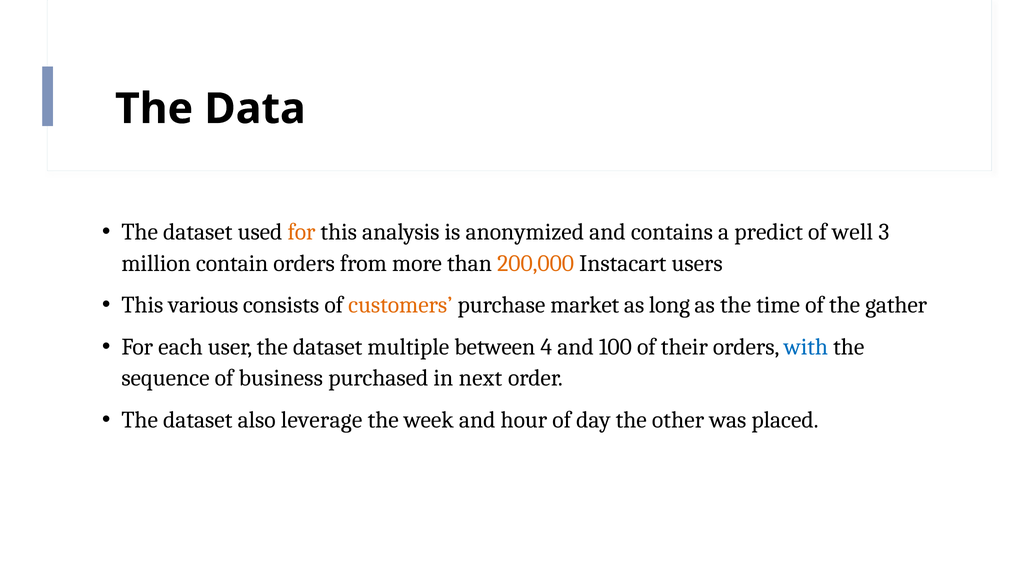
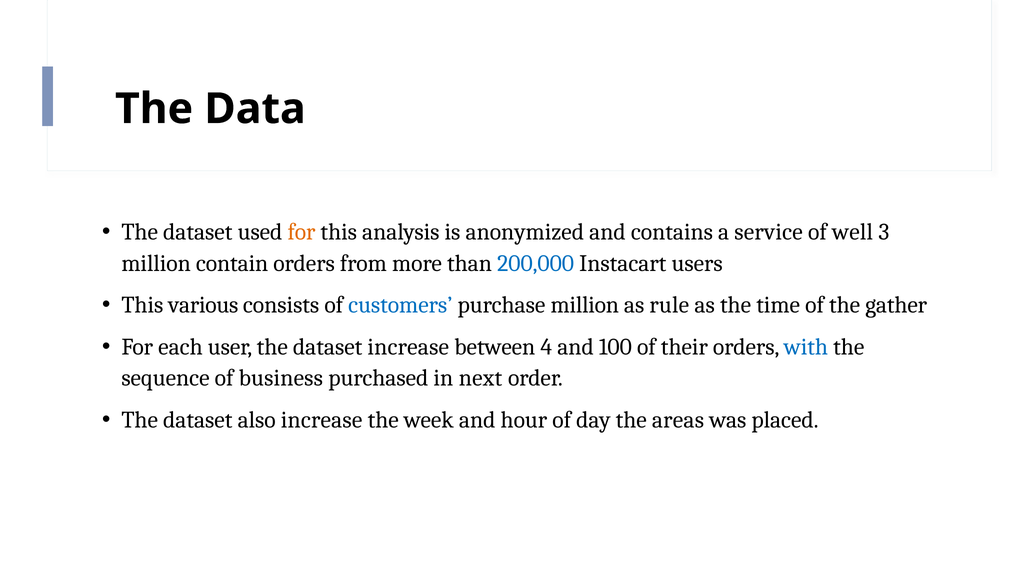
predict: predict -> service (769, 232)
200,000 colour: orange -> blue (536, 263)
customers colour: orange -> blue (400, 305)
purchase market: market -> million (585, 305)
long: long -> rule (669, 305)
dataset multiple: multiple -> increase (408, 347)
also leverage: leverage -> increase (322, 420)
other: other -> areas (678, 420)
